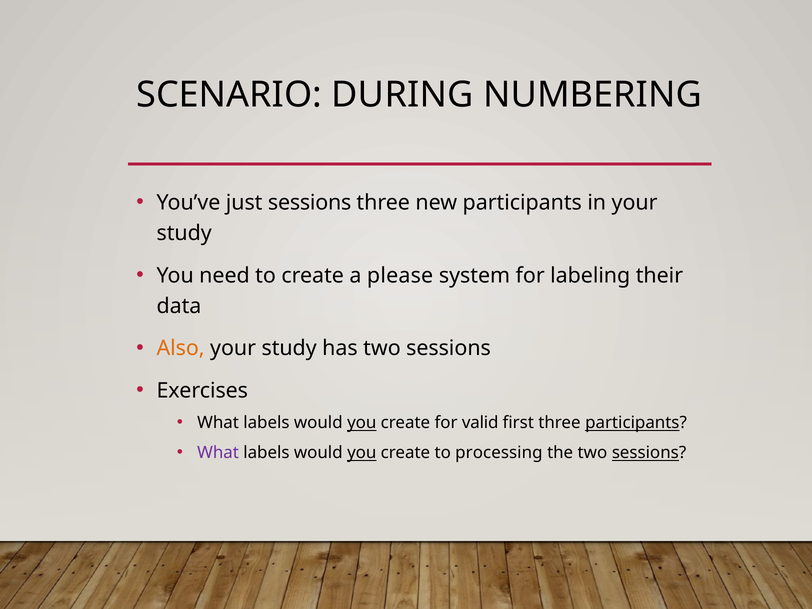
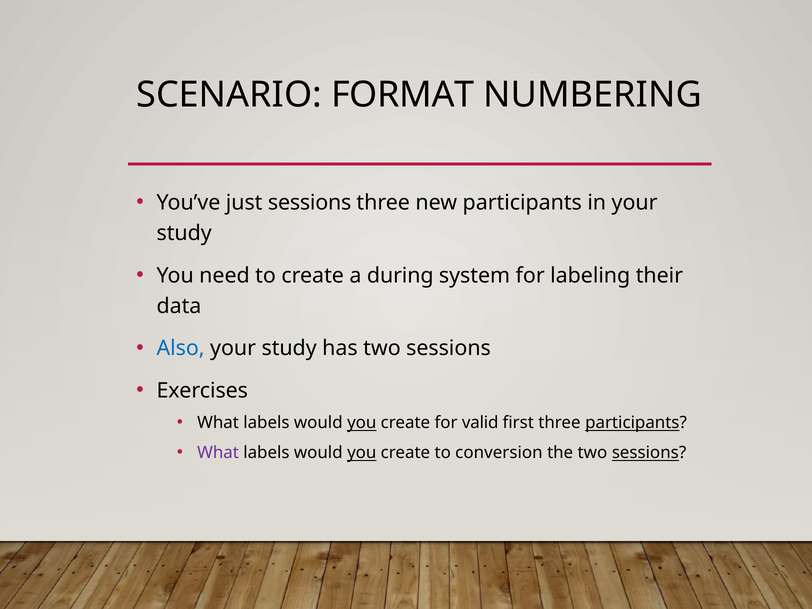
DURING: DURING -> FORMAT (403, 95)
please: please -> during (400, 275)
Also colour: orange -> blue (181, 348)
processing: processing -> conversion (499, 453)
